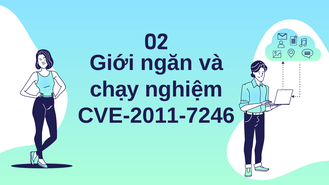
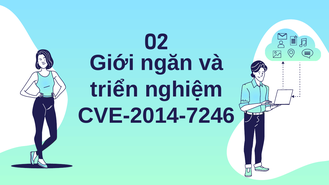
chạy: chạy -> triển (114, 89)
CVE-2011-7246: CVE-2011-7246 -> CVE-2014-7246 (156, 116)
